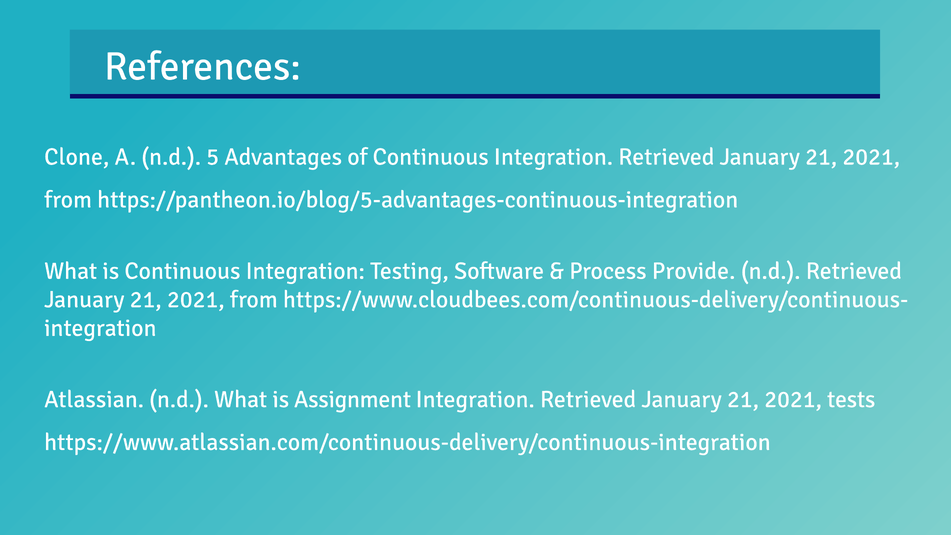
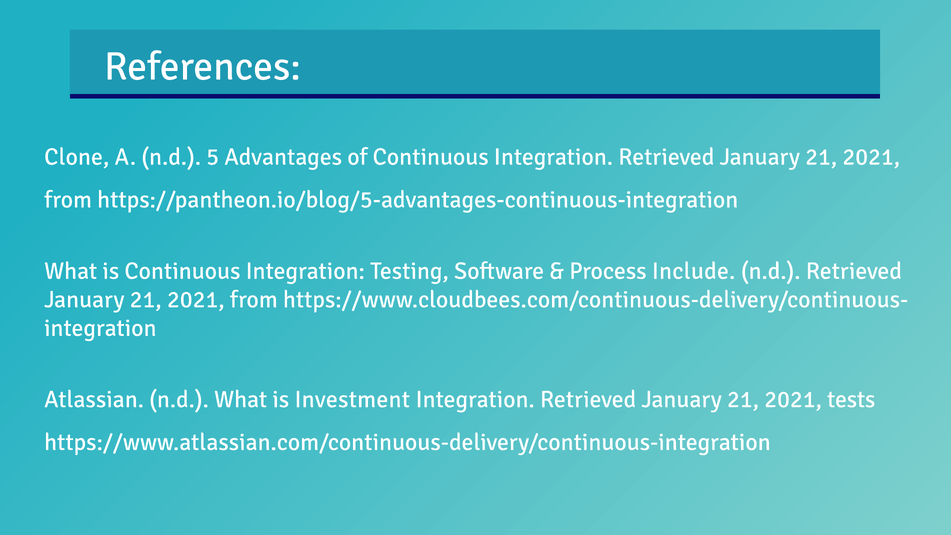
Provide: Provide -> Include (694, 271)
Assignment: Assignment -> Investment (352, 399)
